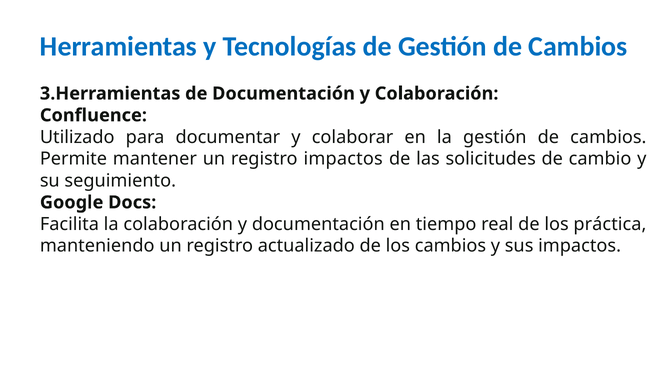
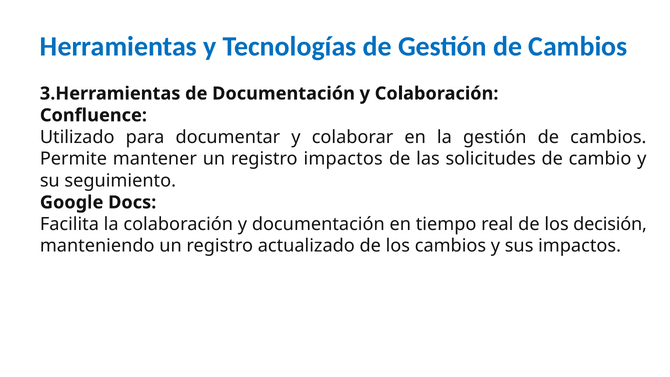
práctica: práctica -> decisión (610, 224)
